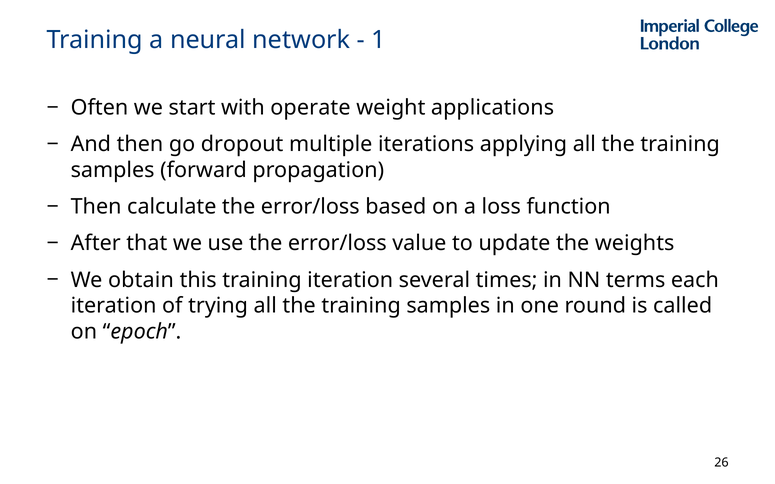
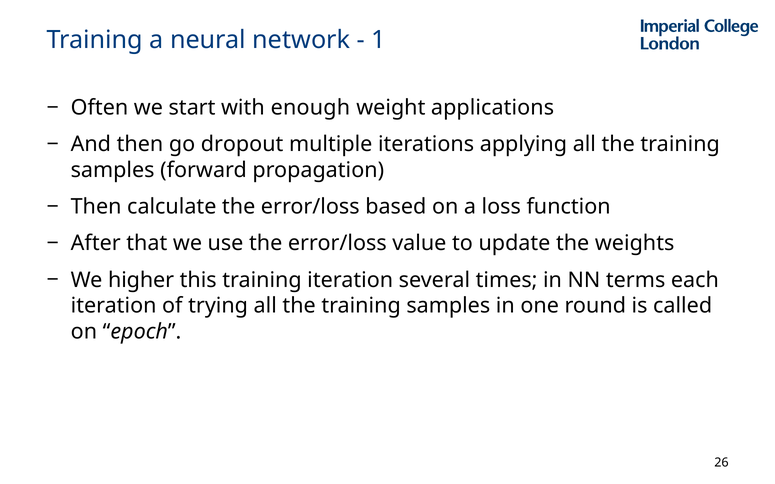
operate: operate -> enough (310, 108)
obtain: obtain -> higher (141, 280)
